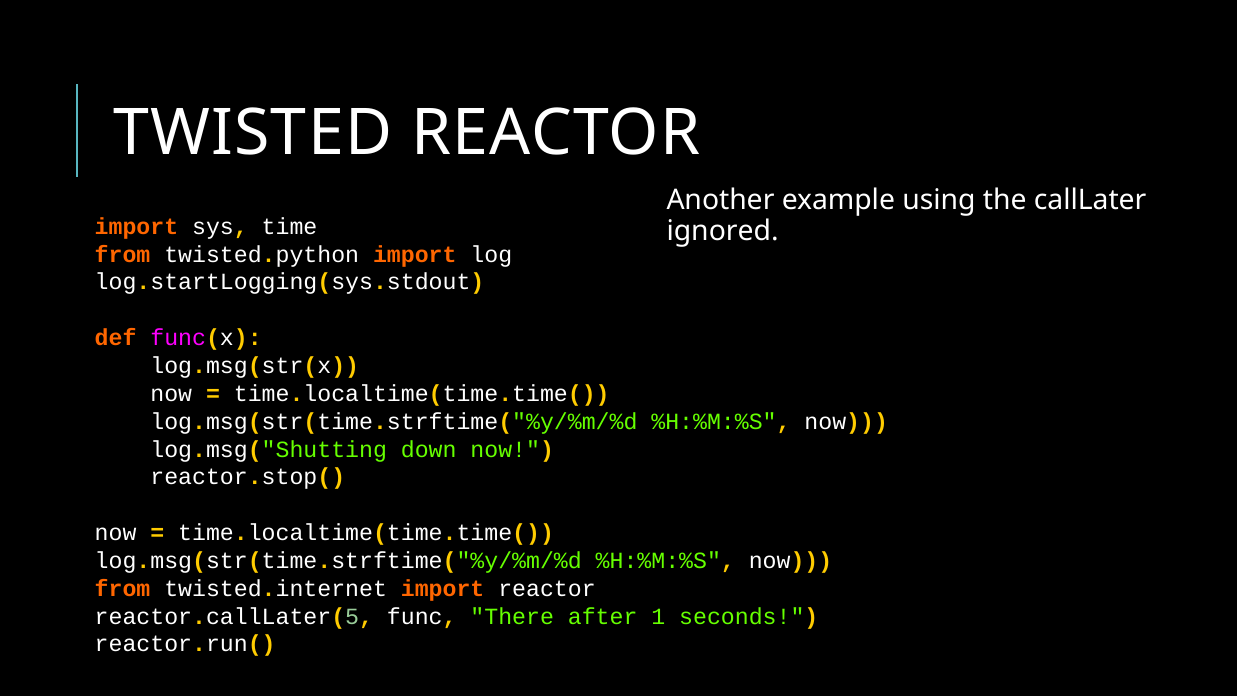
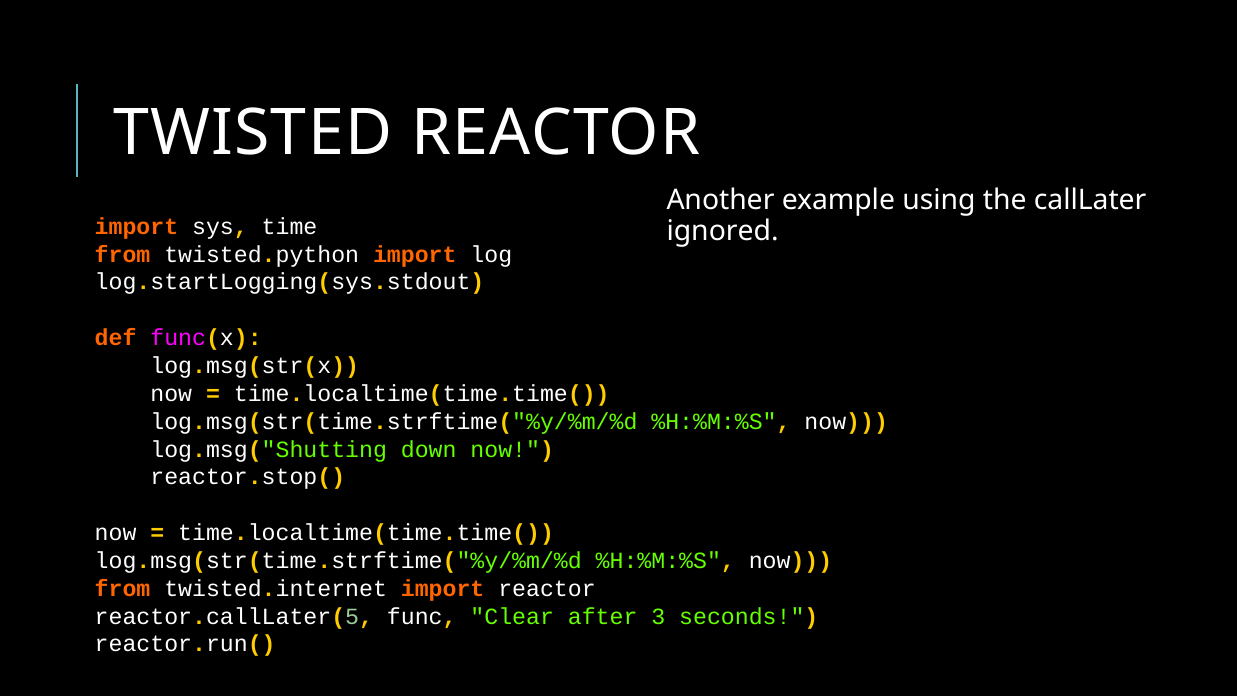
There: There -> Clear (512, 616)
1: 1 -> 3 (658, 616)
